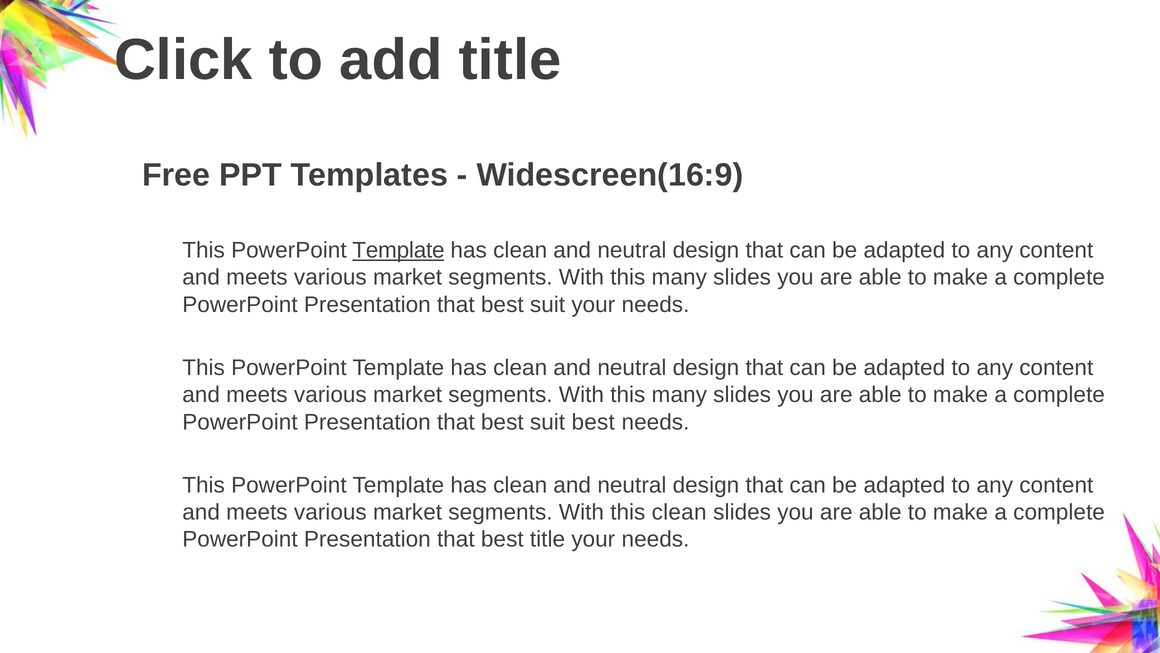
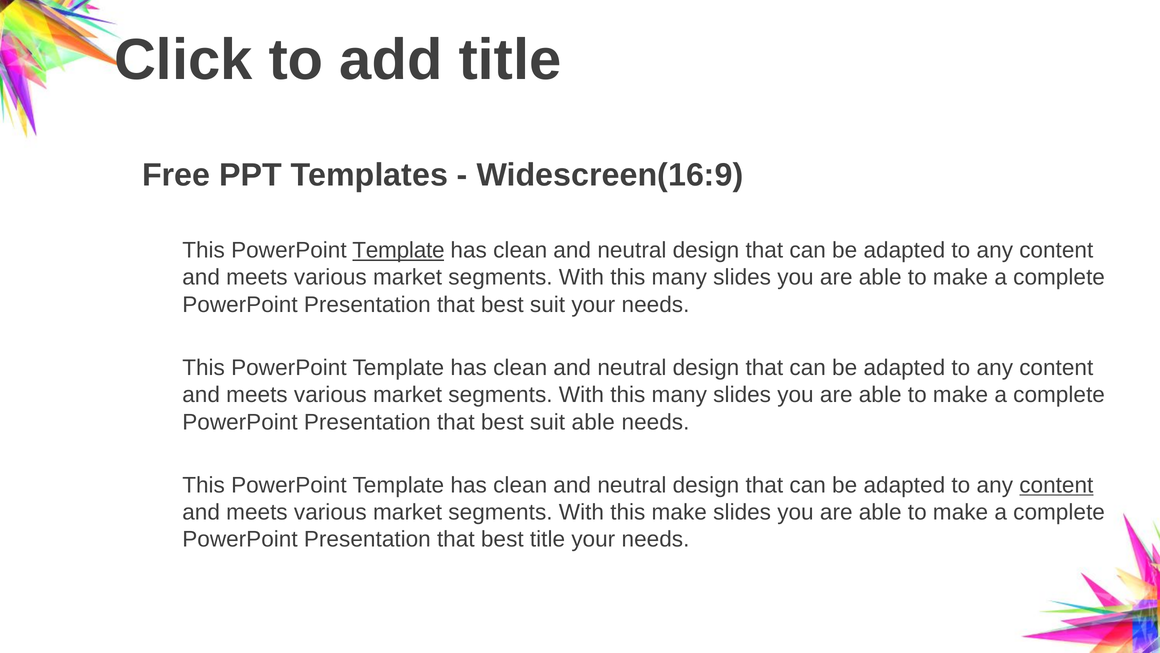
suit best: best -> able (593, 422)
content underline: none -> present (1056, 485)
this clean: clean -> make (679, 512)
